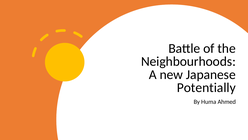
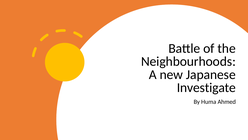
Potentially: Potentially -> Investigate (206, 87)
